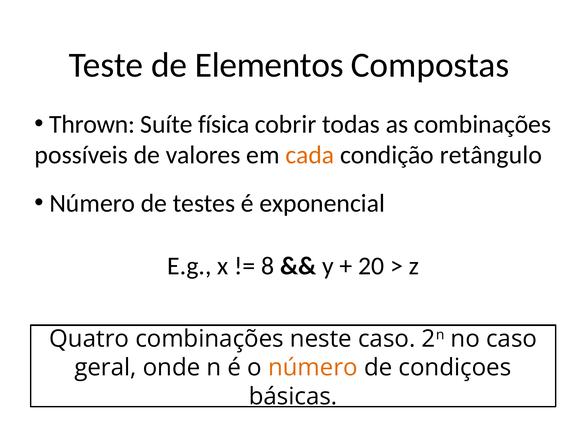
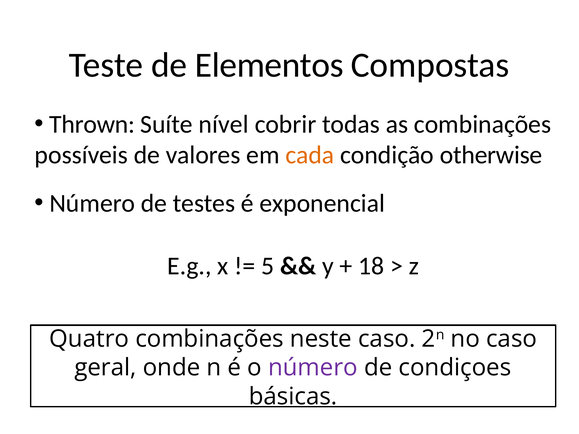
física: física -> nível (224, 124)
retângulo: retângulo -> otherwise (491, 155)
8: 8 -> 5 (268, 266)
20: 20 -> 18 (371, 266)
número colour: orange -> purple (313, 368)
